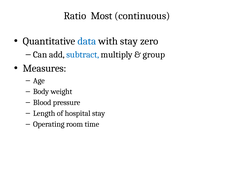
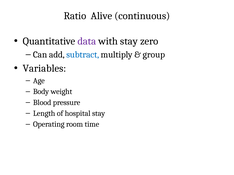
Most: Most -> Alive (101, 16)
data colour: blue -> purple (87, 41)
Measures: Measures -> Variables (45, 69)
